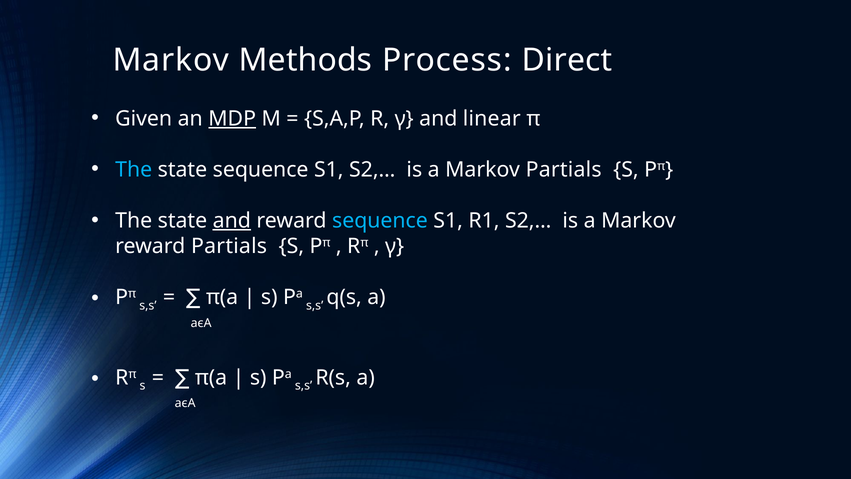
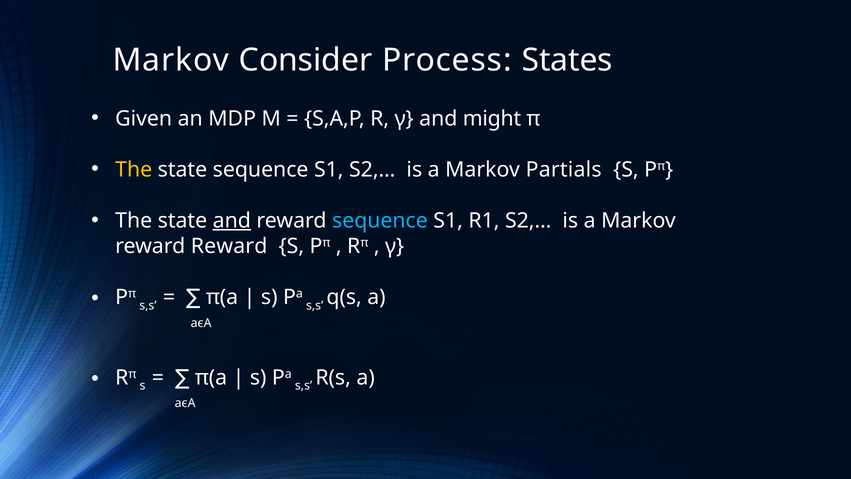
Methods: Methods -> Consider (306, 60)
Direct: Direct -> States (567, 60)
MDP underline: present -> none (232, 118)
linear: linear -> might (492, 118)
The colour: light blue -> yellow (134, 170)
reward Partials: Partials -> Reward (229, 246)
